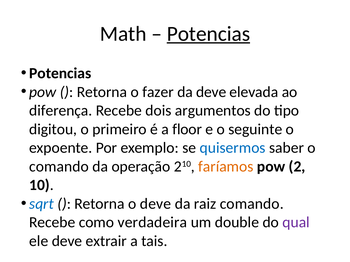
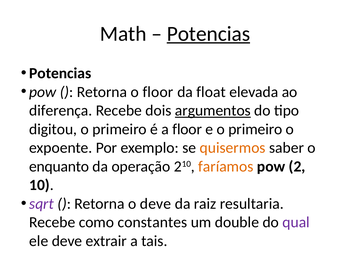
o fazer: fazer -> floor (158, 92)
da deve: deve -> float (211, 92)
argumentos underline: none -> present (213, 111)
e o seguinte: seguinte -> primeiro (255, 129)
quisermos colour: blue -> orange (233, 148)
comando: comando -> enquanto (59, 167)
sqrt colour: blue -> purple (41, 204)
raiz comando: comando -> resultaria (252, 204)
verdadeira: verdadeira -> constantes (152, 223)
